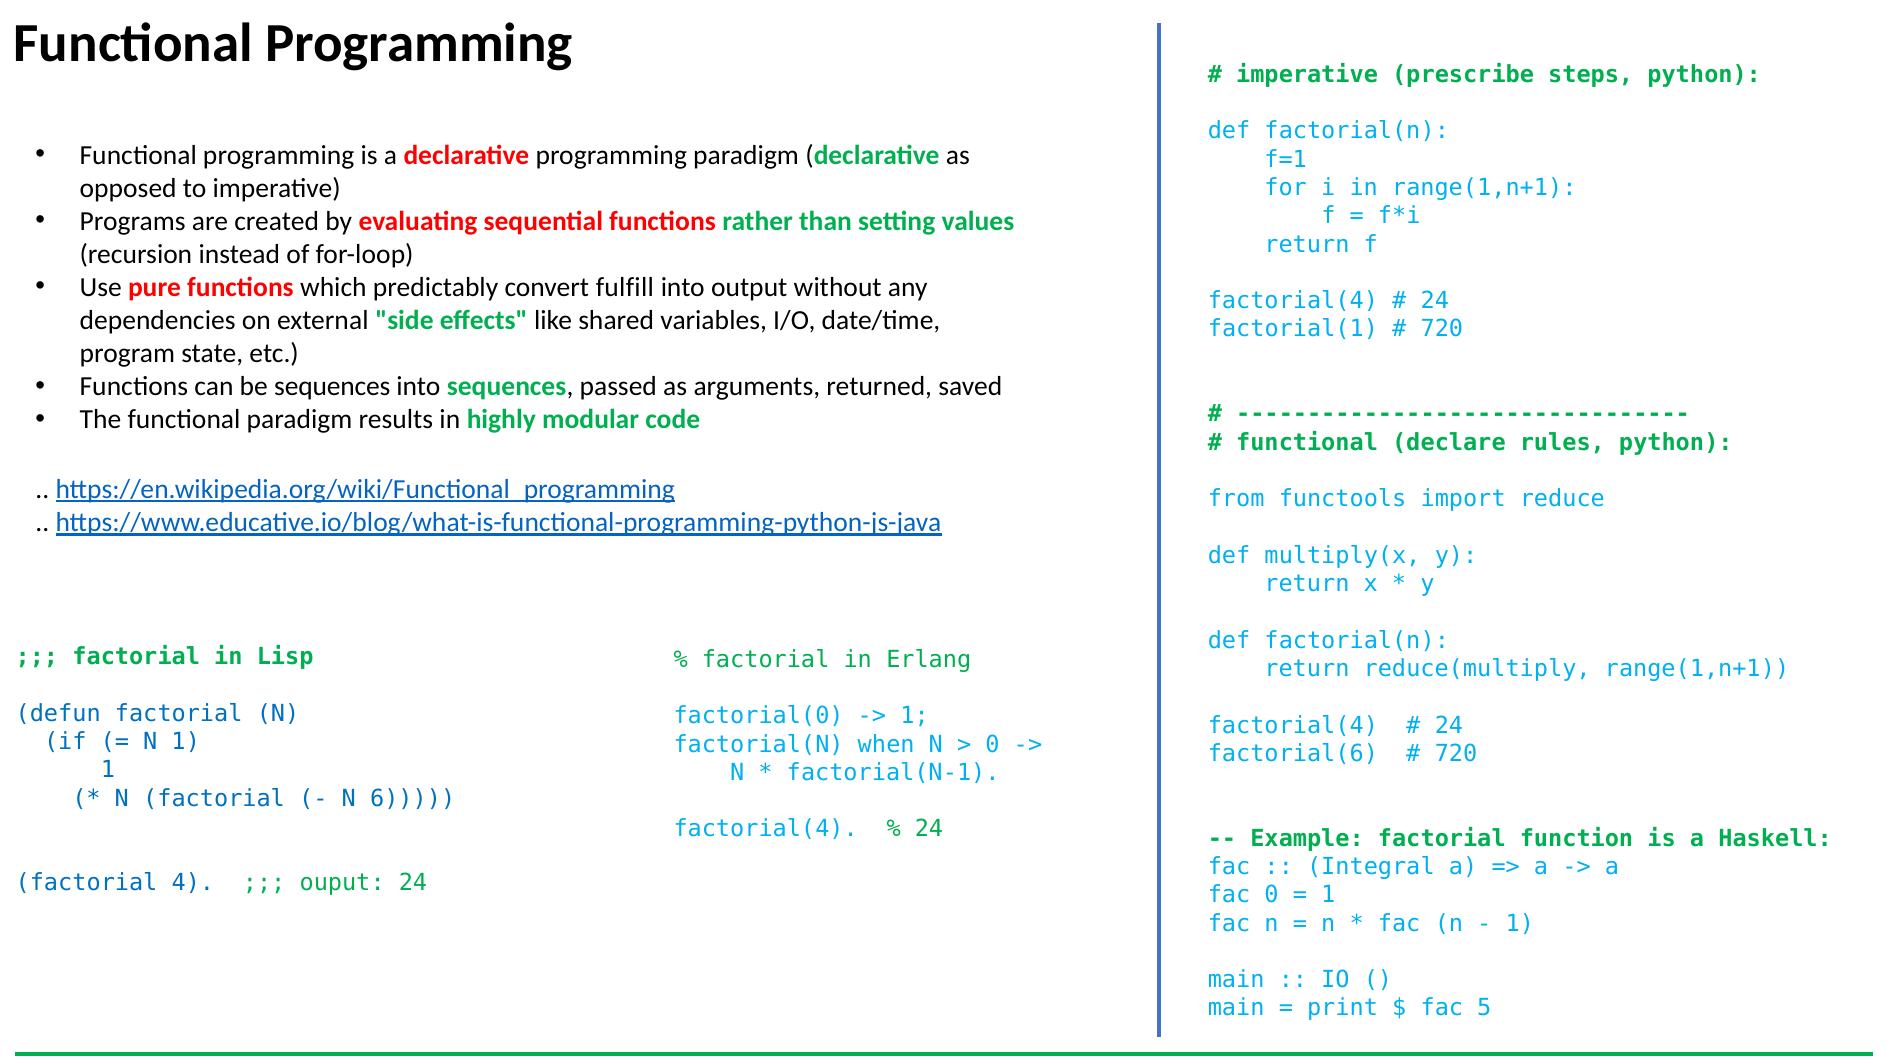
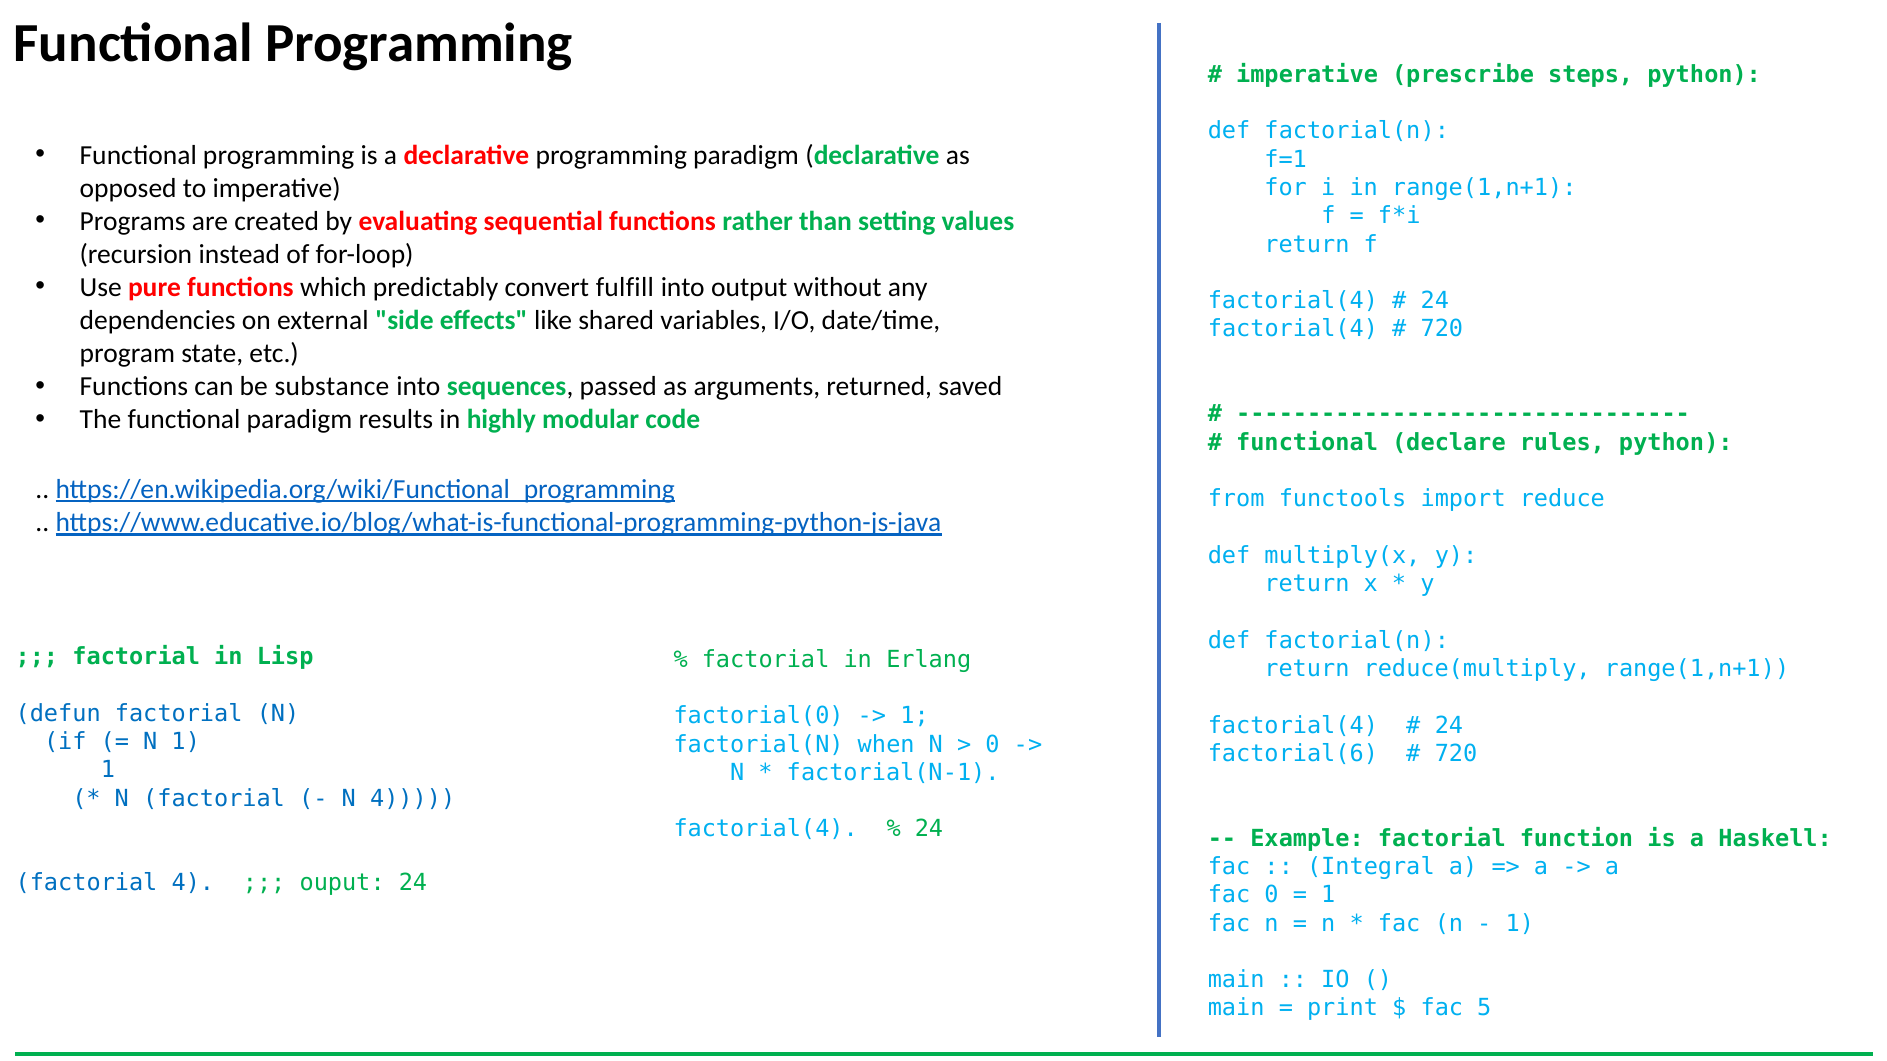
factorial(1: factorial(1 -> factorial(4 (1293, 329)
be sequences: sequences -> substance (332, 387)
N 6: 6 -> 4 (413, 799)
